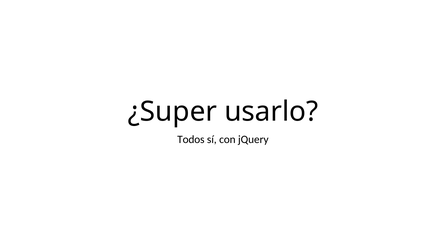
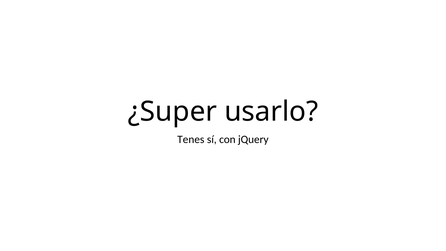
Todos: Todos -> Tenes (191, 139)
